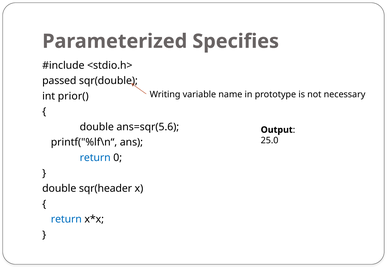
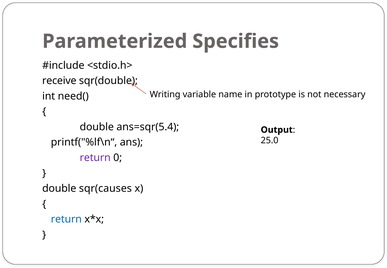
passed: passed -> receive (59, 81)
prior(: prior( -> need( (73, 96)
ans=sqr(5.6: ans=sqr(5.6 -> ans=sqr(5.4 (148, 127)
return colour: blue -> purple (95, 158)
sqr(header: sqr(header -> sqr(causes (105, 188)
